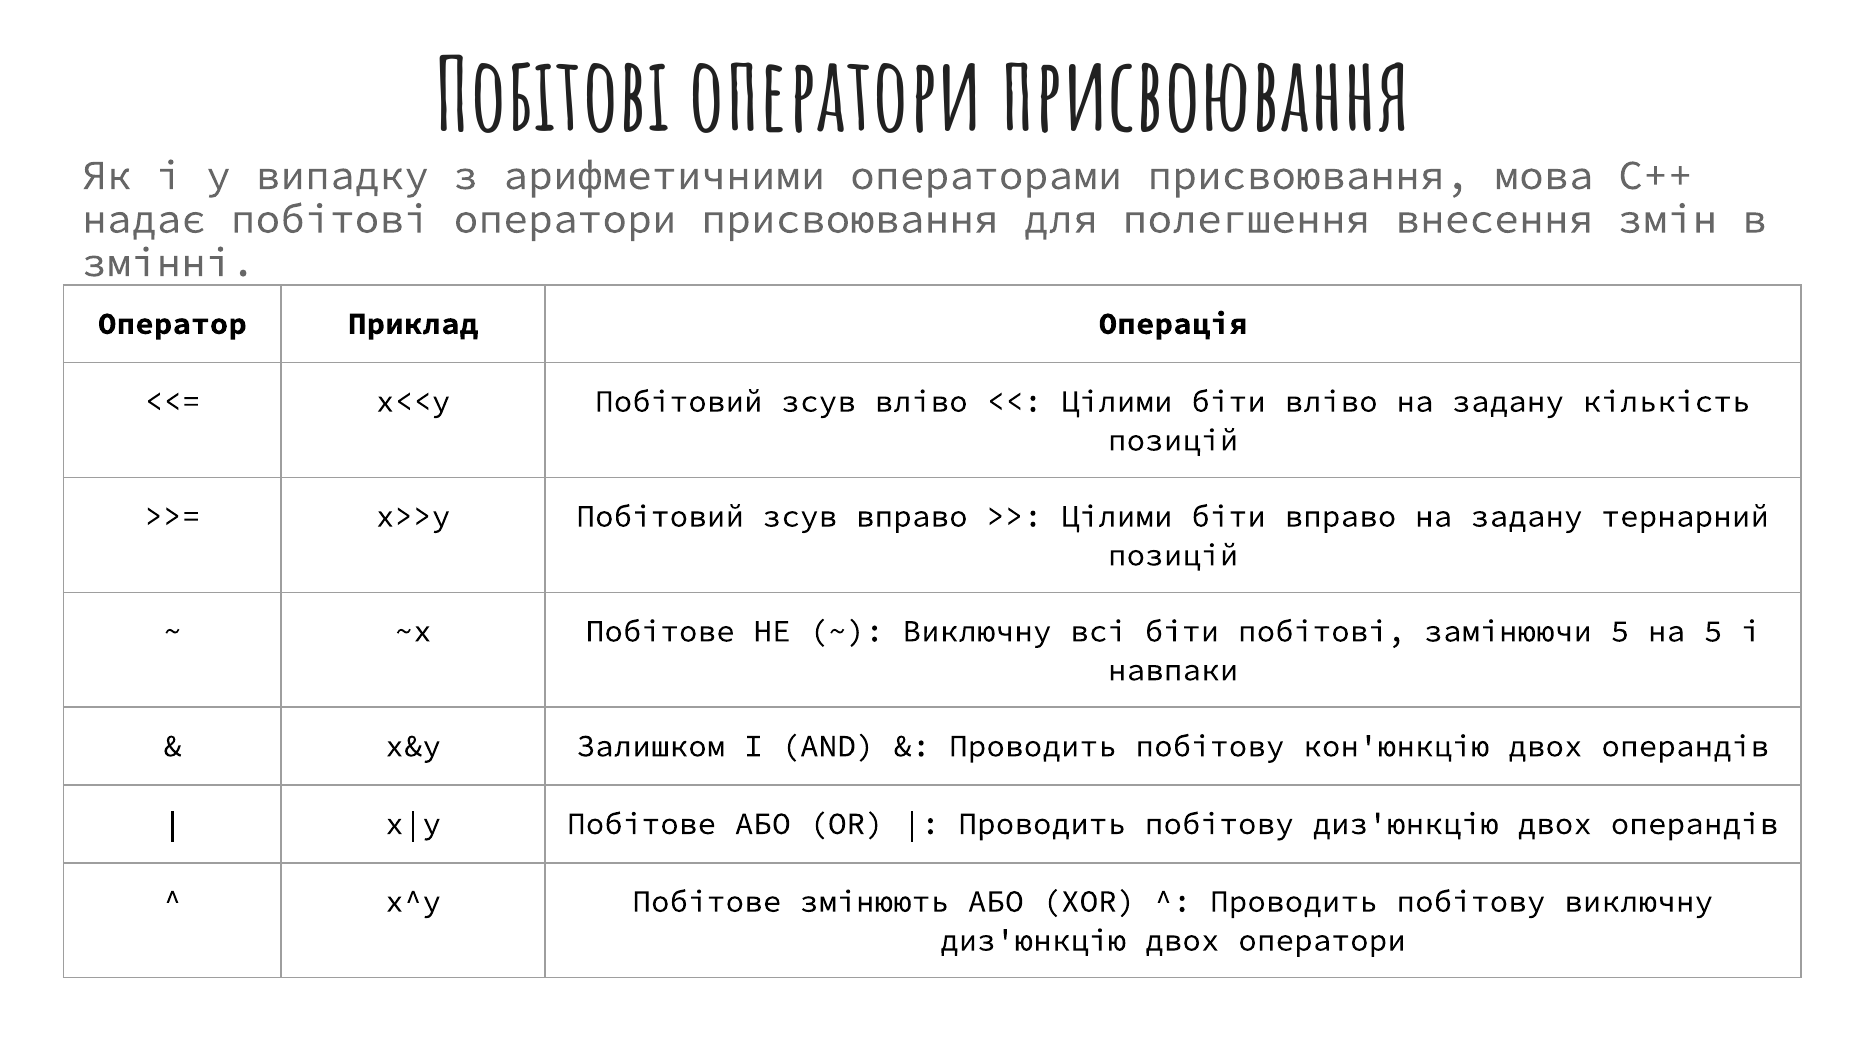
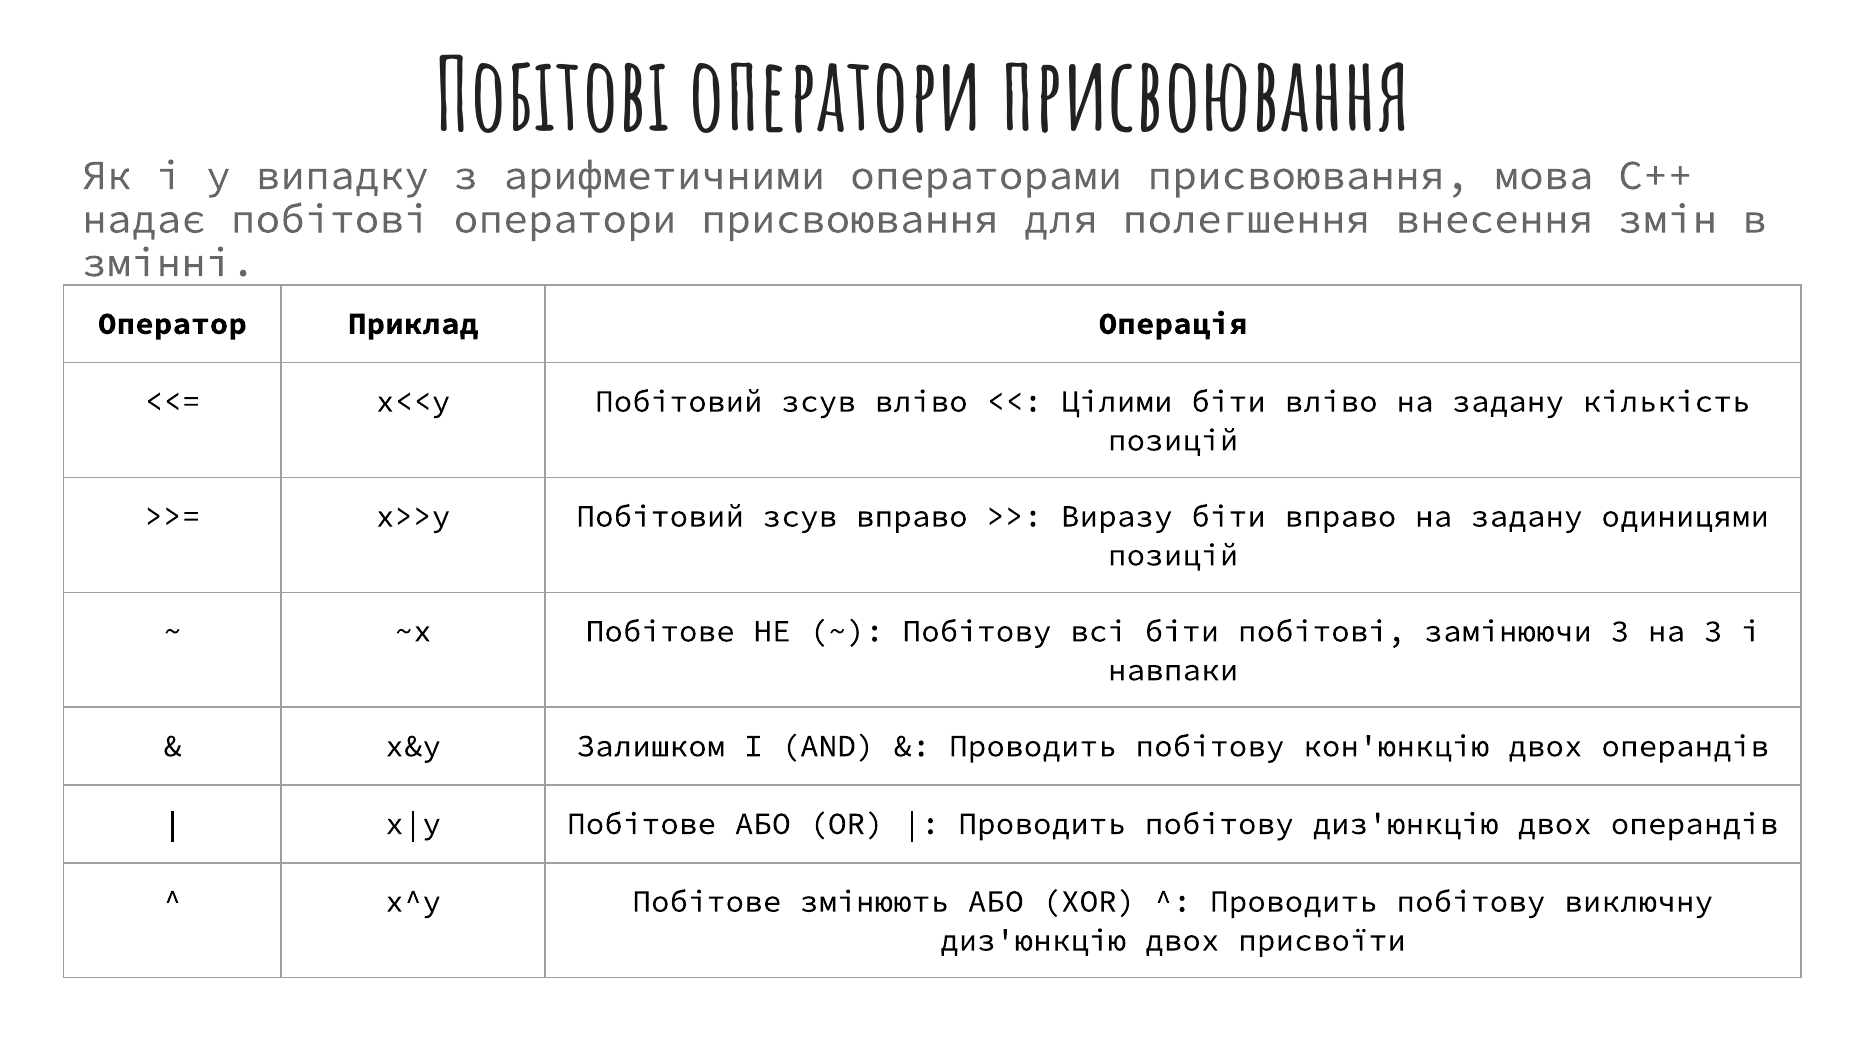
Цілими: Цілими -> Виразу (1117, 516)
тернарний: тернарний -> одиницями (1685, 516)
Виключну: Виключну -> Побітову (977, 631)
замінюючи 5: 5 -> 3 (1620, 631)
на 5: 5 -> 3 (1713, 631)
двох оператори: оператори -> присвоїти (1322, 940)
